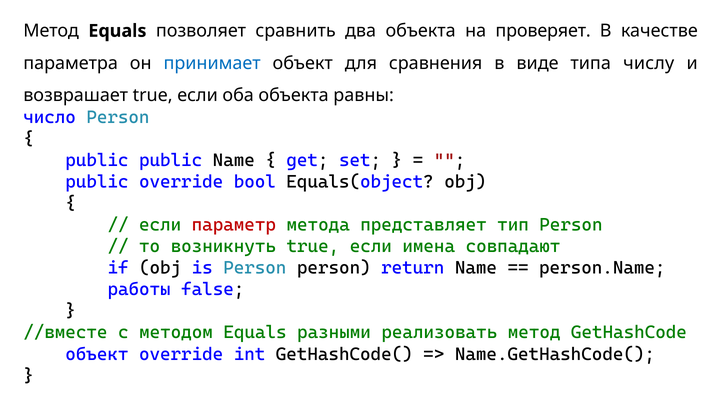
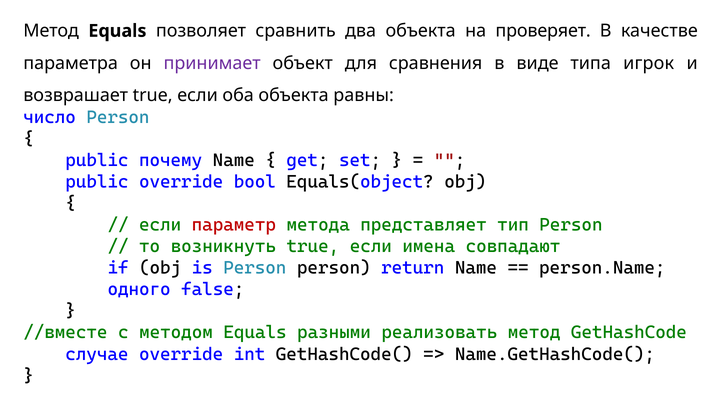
принимает colour: blue -> purple (212, 63)
числу: числу -> игрок (649, 63)
public public: public -> почему (171, 160)
работы: работы -> одного (139, 290)
объект: объект -> случае (97, 354)
